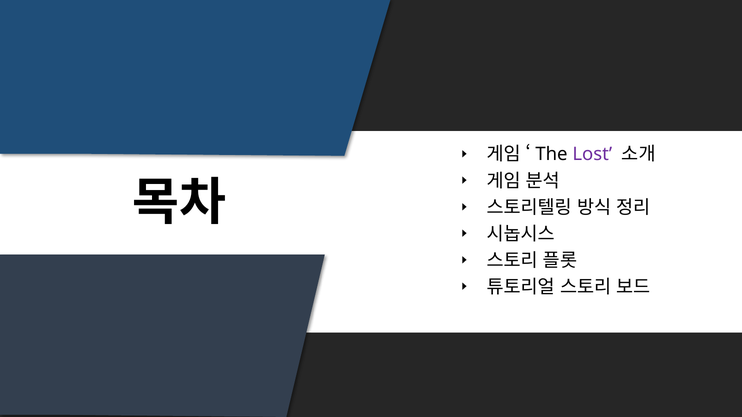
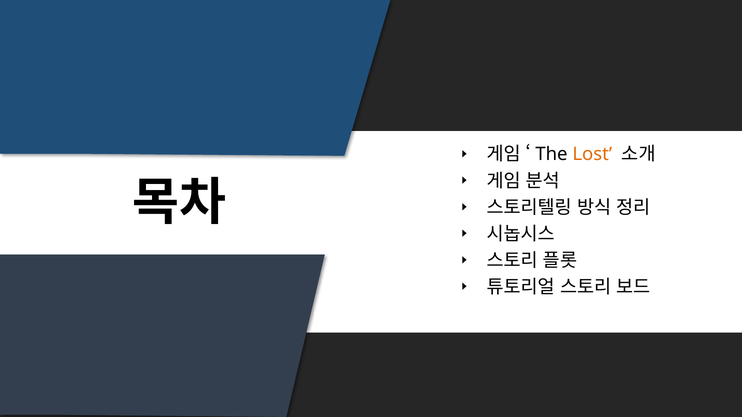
Lost colour: purple -> orange (592, 154)
